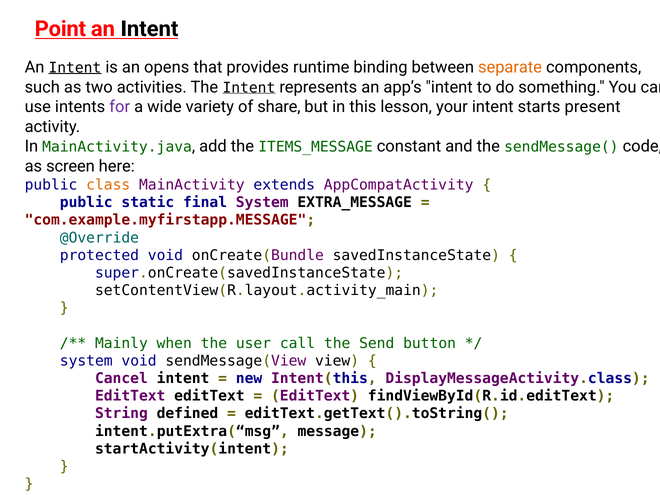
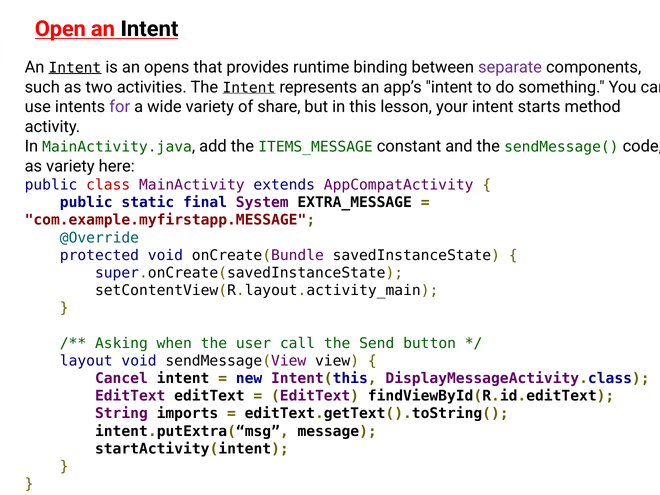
Point: Point -> Open (60, 29)
separate colour: orange -> purple (510, 67)
present: present -> method (593, 107)
as screen: screen -> variety (70, 166)
class colour: orange -> red (108, 185)
Mainly: Mainly -> Asking (121, 343)
system: system -> layout (86, 361)
defined: defined -> imports (187, 414)
